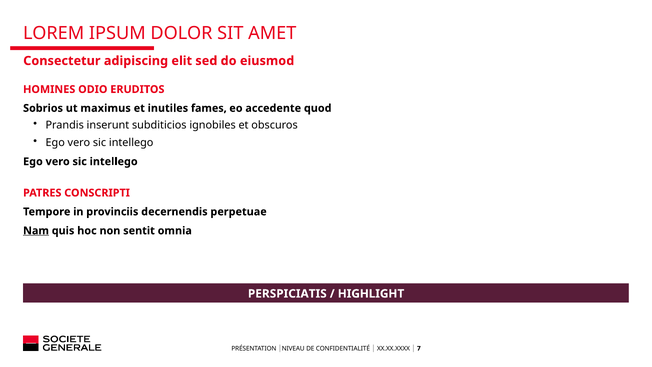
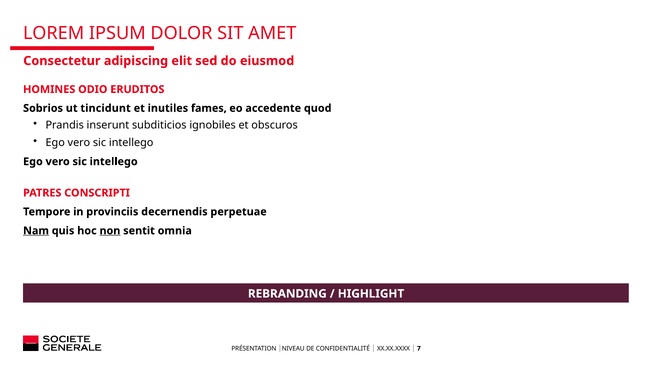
maximus: maximus -> tincidunt (106, 108)
non underline: none -> present (110, 231)
PERSPICIATIS: PERSPICIATIS -> REBRANDING (287, 294)
